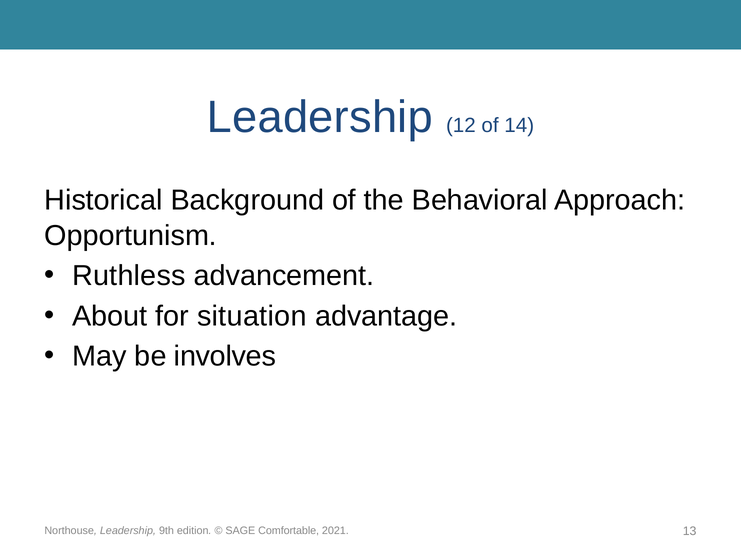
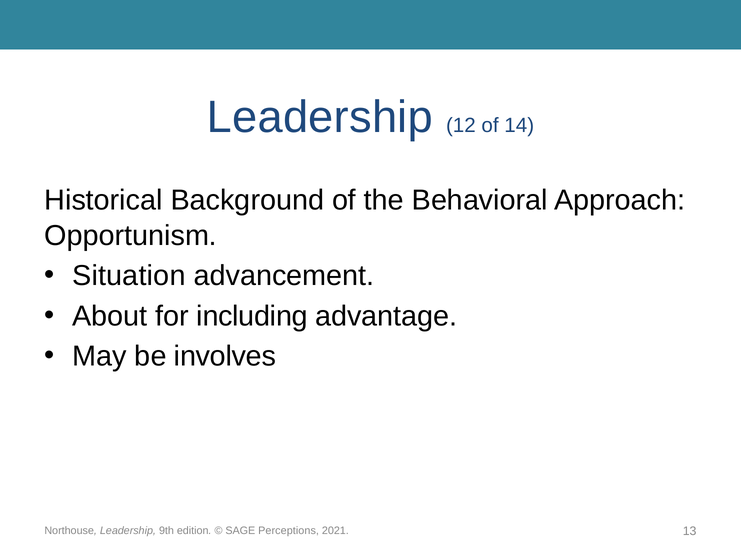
Ruthless: Ruthless -> Situation (129, 276)
situation: situation -> including (252, 316)
Comfortable: Comfortable -> Perceptions (289, 531)
